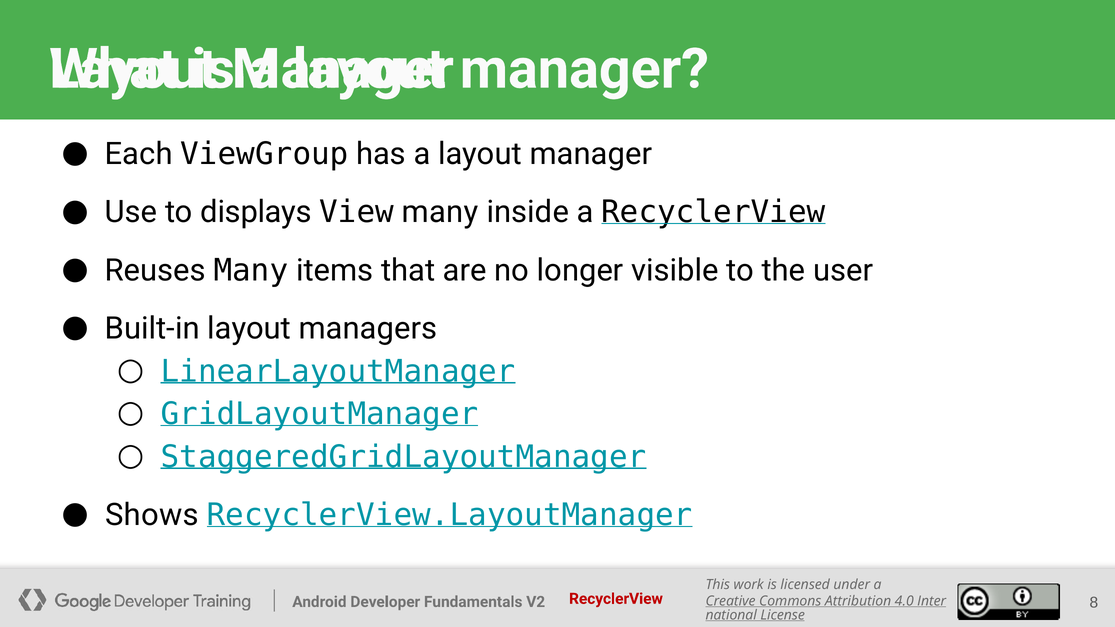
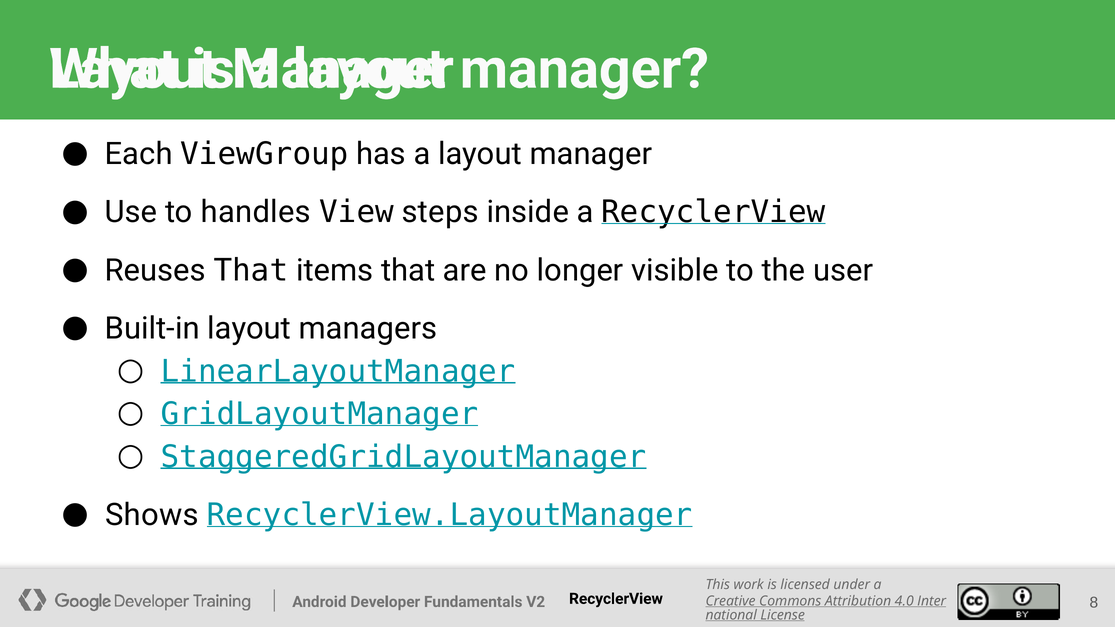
displays: displays -> handles (256, 212)
View many: many -> steps (440, 212)
Reuses Many: Many -> That (251, 270)
RecyclerView colour: red -> black (616, 599)
